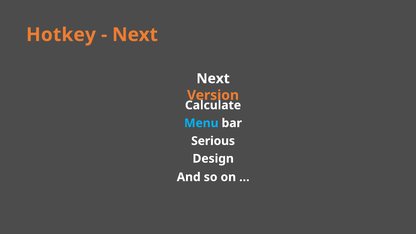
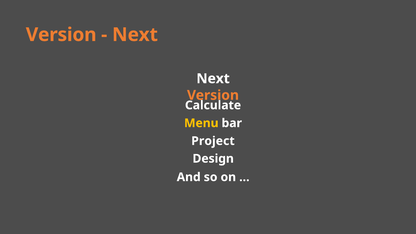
Hotkey: Hotkey -> Version (61, 35)
Menu colour: light blue -> yellow (201, 123)
Serious: Serious -> Project (213, 141)
